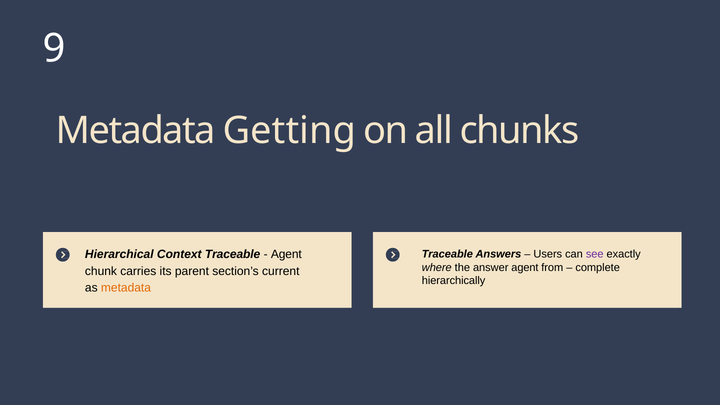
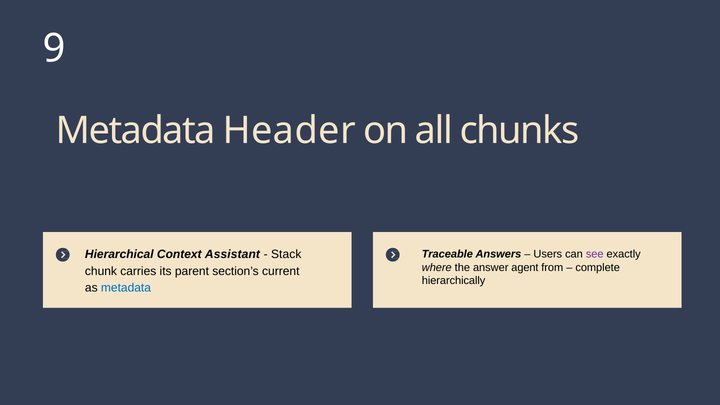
Getting: Getting -> Header (289, 131)
Context Traceable: Traceable -> Assistant (232, 254)
Agent: Agent -> Stack (286, 254)
metadata colour: orange -> blue (126, 288)
